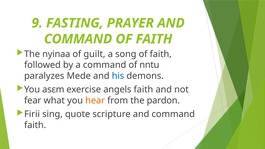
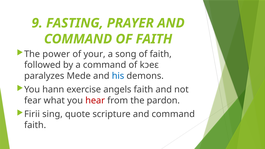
nyinaa: nyinaa -> power (56, 54)
guilt: guilt -> your (94, 54)
nntu: nntu -> kɔeɛ (149, 65)
asɛm: asɛm -> hann (53, 90)
hear colour: orange -> red (95, 101)
